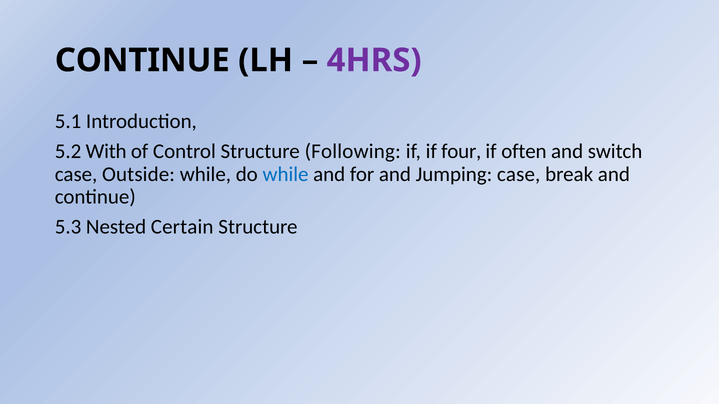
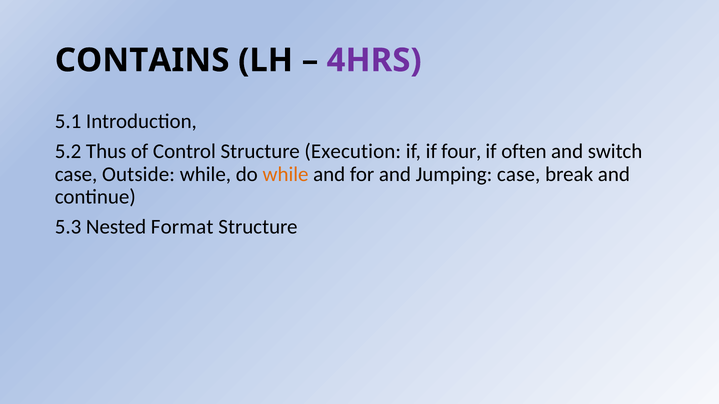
CONTINUE: CONTINUE -> CONTAINS (142, 60)
With: With -> Thus (106, 152)
Following: Following -> Execution (353, 152)
while colour: blue -> orange (286, 174)
Certain: Certain -> Format (182, 227)
